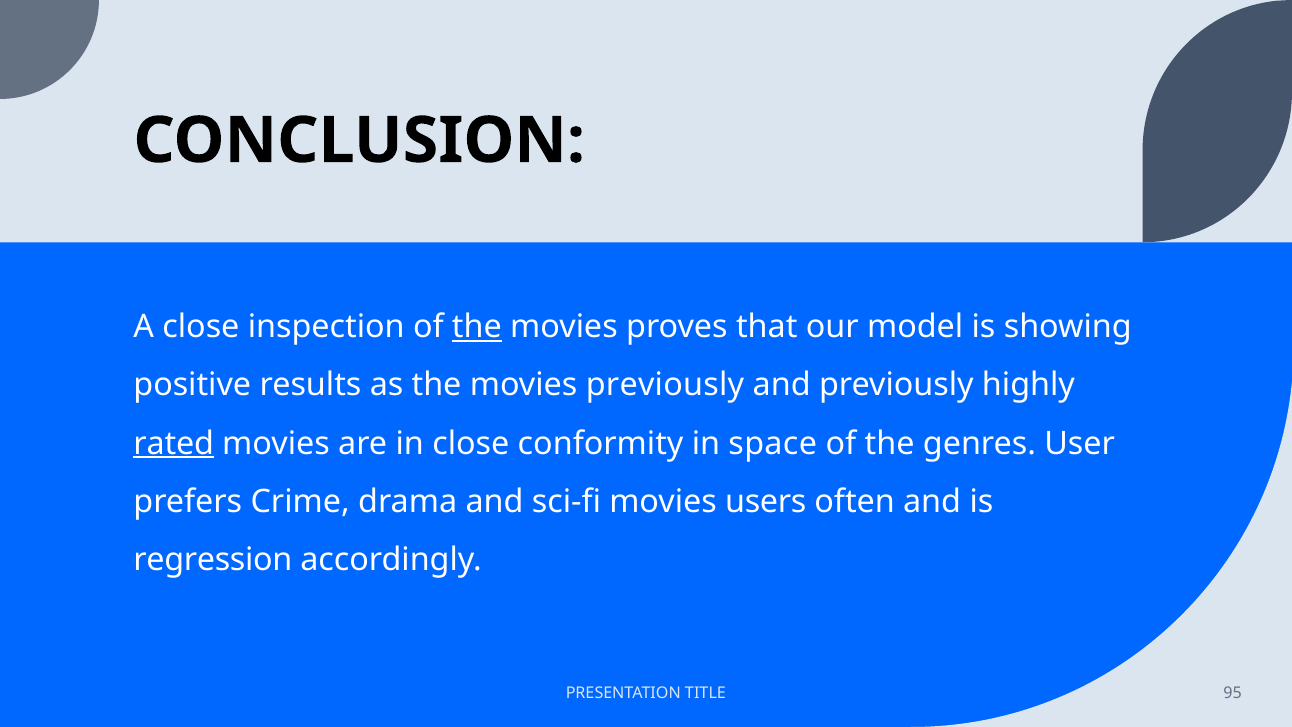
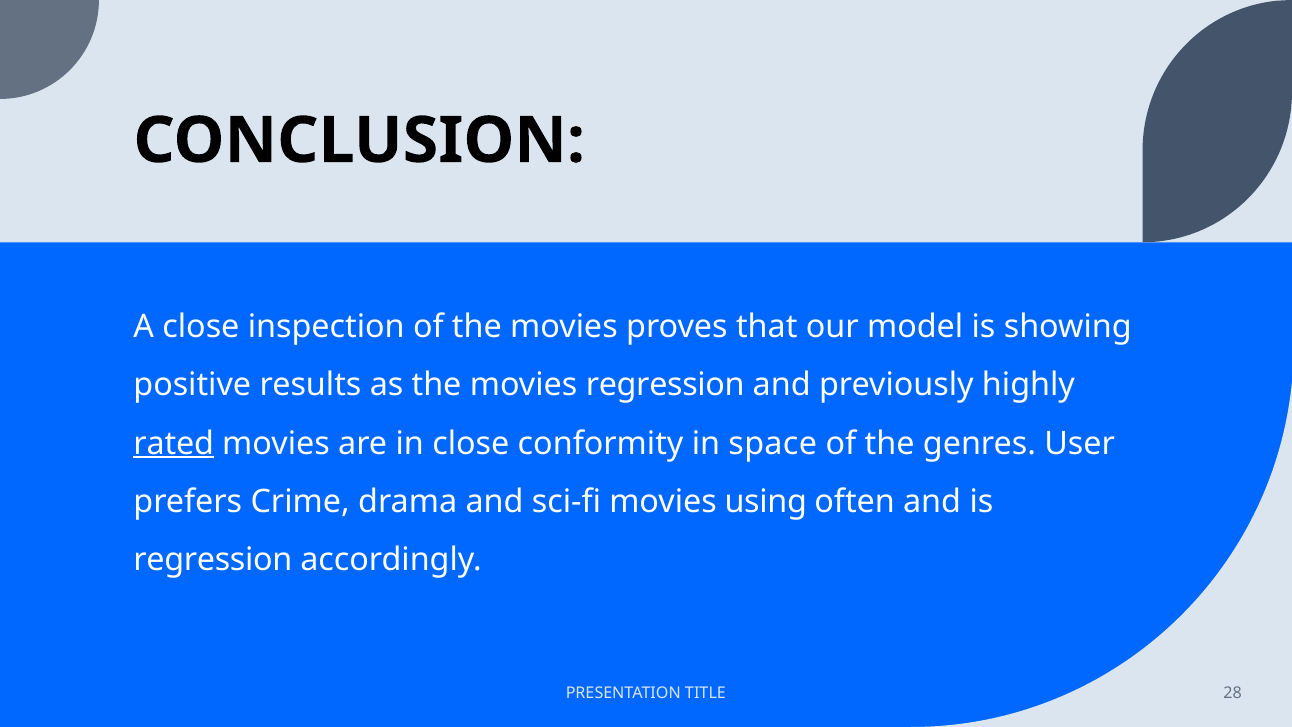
the underline: present -> none (477, 327)
movies previously: previously -> regression (665, 385)
users: users -> using (766, 501)
95: 95 -> 28 (1233, 693)
